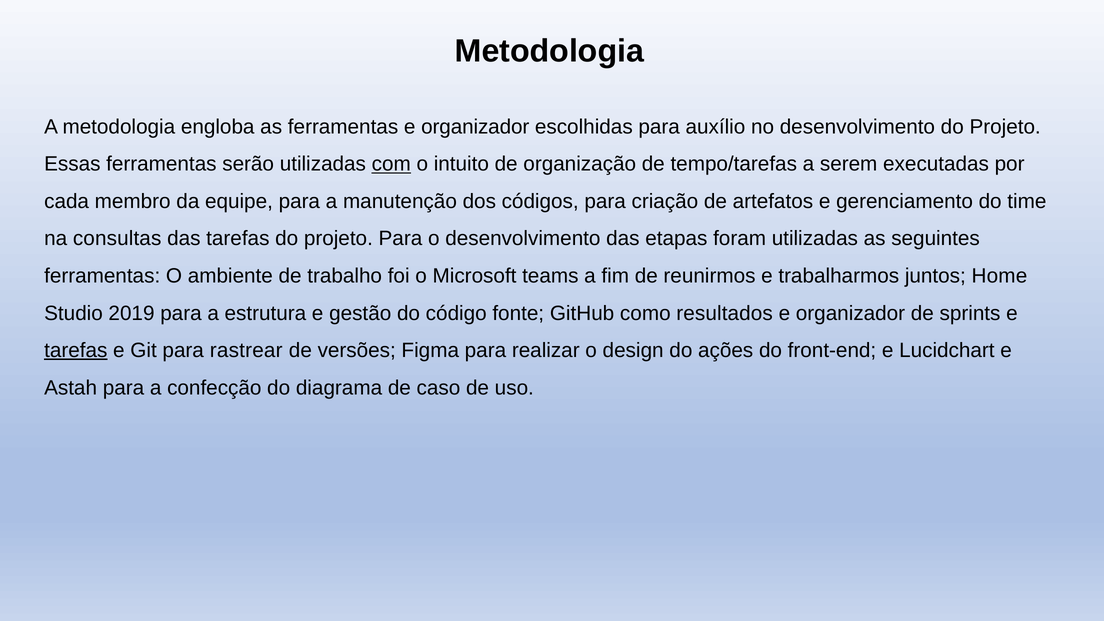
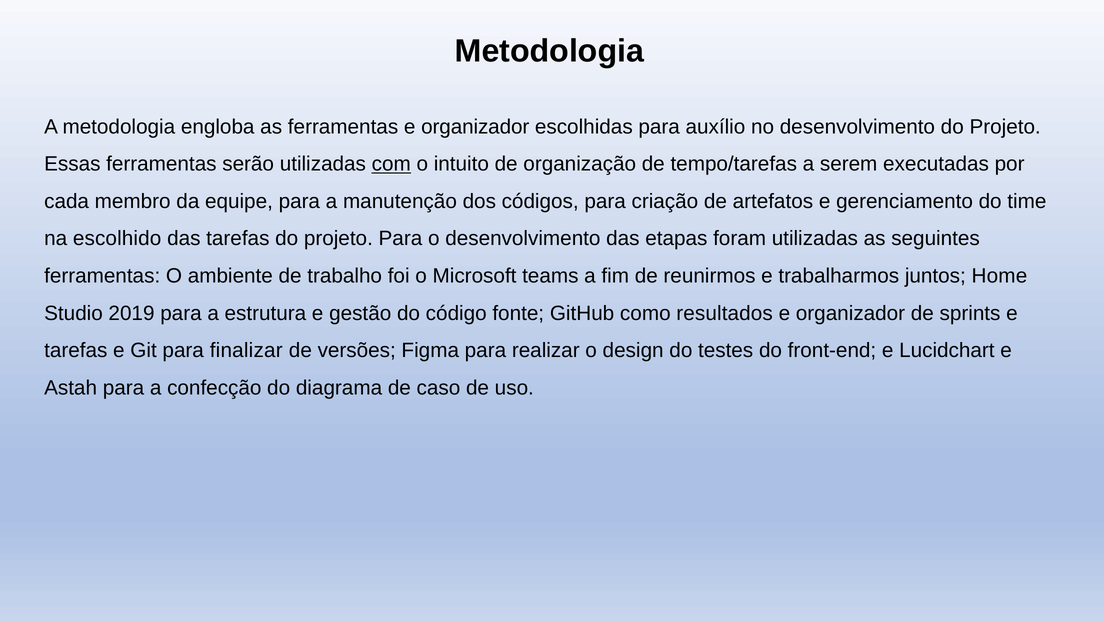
consultas: consultas -> escolhido (117, 239)
tarefas underline: present -> none (76, 350)
rastrear: rastrear -> finalizar (246, 350)
ações: ações -> testes (726, 350)
